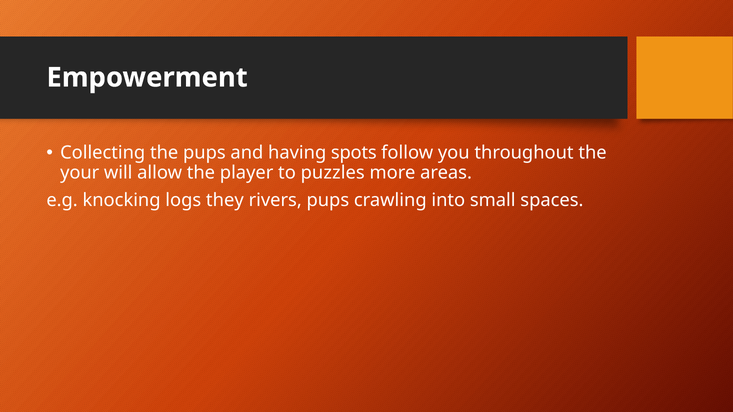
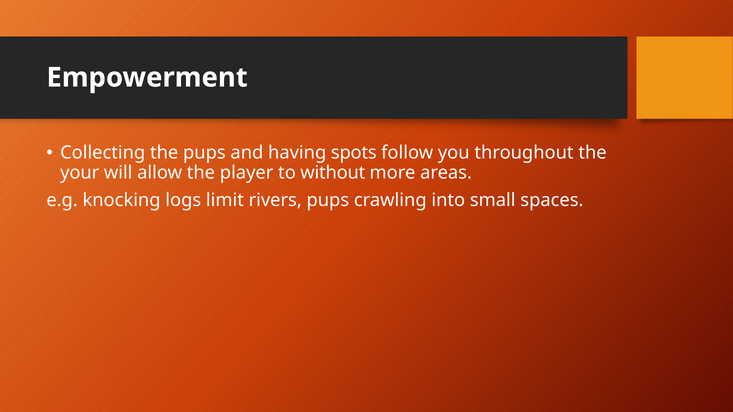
puzzles: puzzles -> without (333, 173)
they: they -> limit (225, 200)
